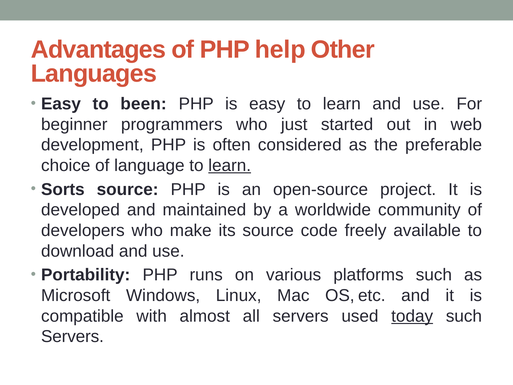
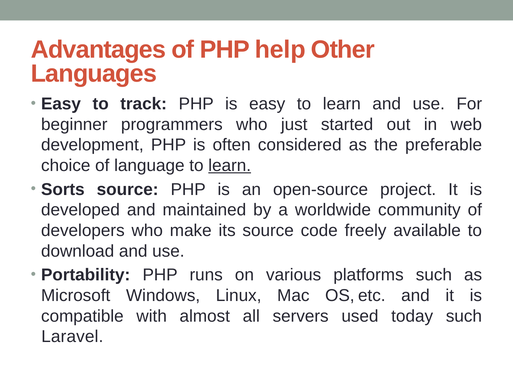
been: been -> track (144, 104)
today underline: present -> none (412, 316)
Servers: Servers -> Laravel (72, 336)
